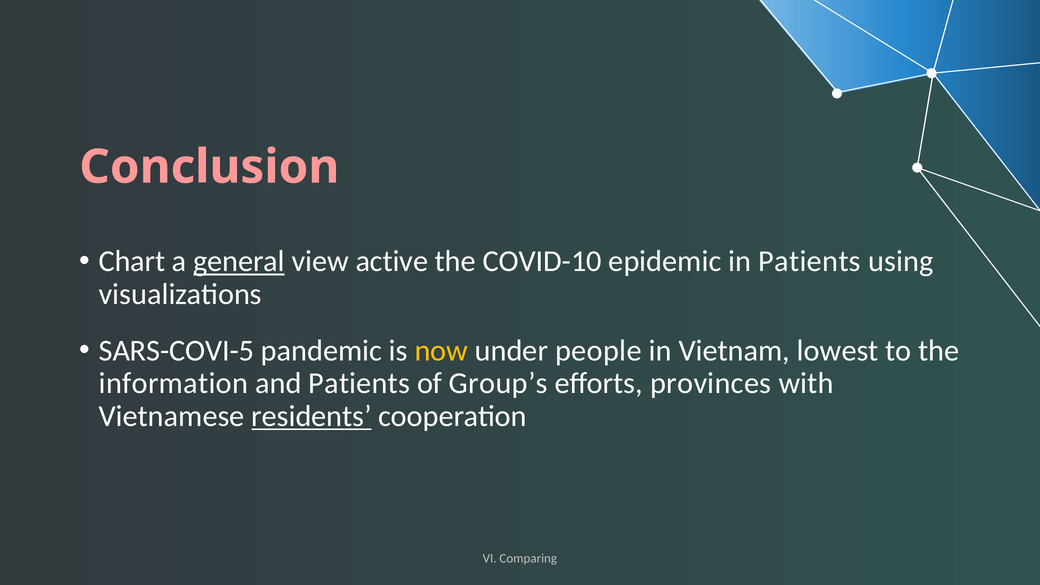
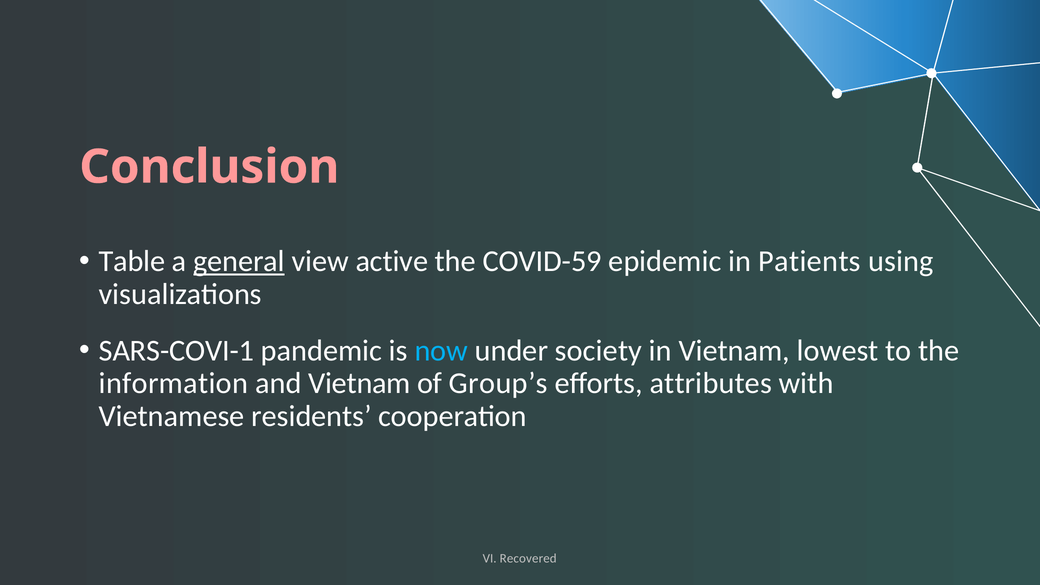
Chart: Chart -> Table (132, 261)
COVID-10: COVID-10 -> COVID-59 (542, 261)
SARS-COVI-5: SARS-COVI-5 -> SARS-COVI-1 (176, 351)
now colour: yellow -> light blue (441, 351)
people: people -> society (599, 351)
and Patients: Patients -> Vietnam (359, 383)
provinces: provinces -> attributes (711, 383)
residents underline: present -> none (311, 416)
Comparing: Comparing -> Recovered (528, 559)
